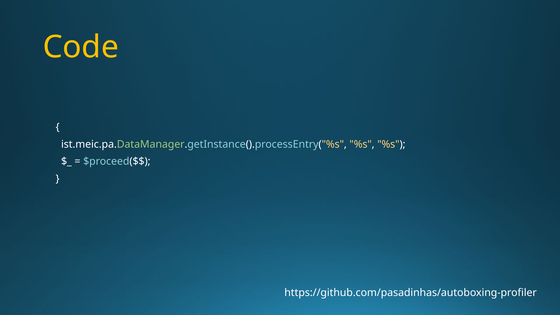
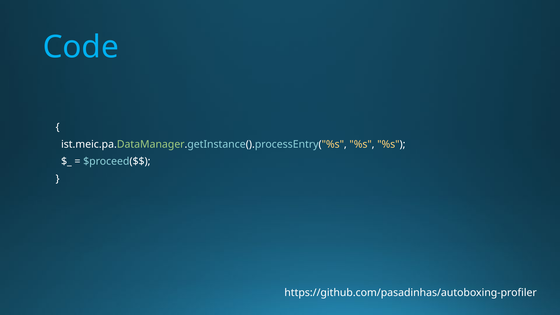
Code colour: yellow -> light blue (81, 47)
